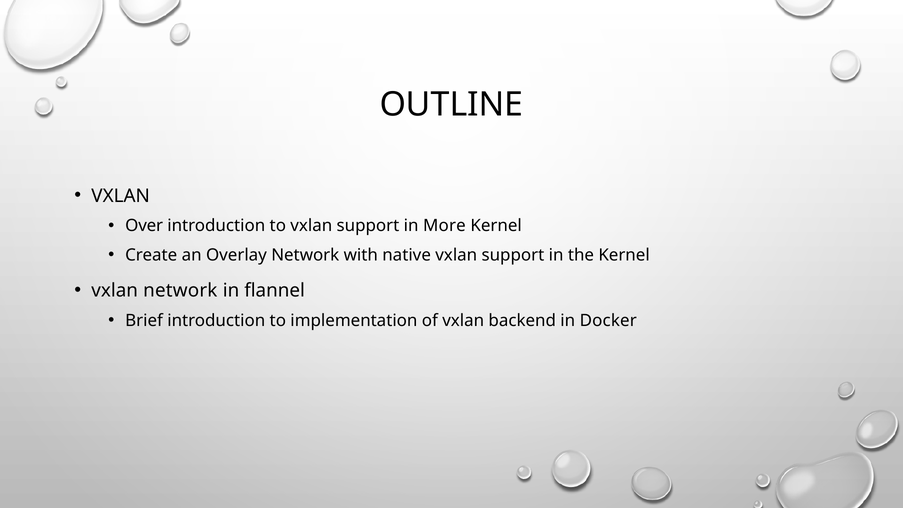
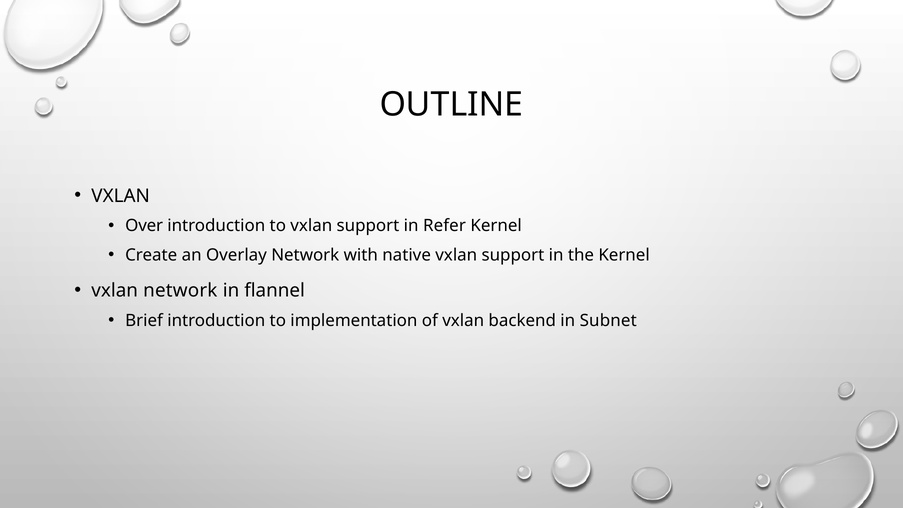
More: More -> Refer (444, 226)
Docker: Docker -> Subnet (608, 321)
